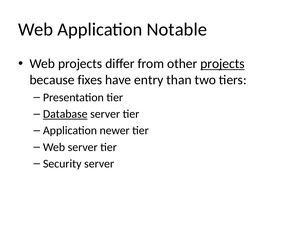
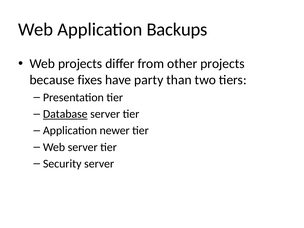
Notable: Notable -> Backups (177, 29)
projects underline: present -> none (222, 64)
entry: entry -> party (149, 80)
